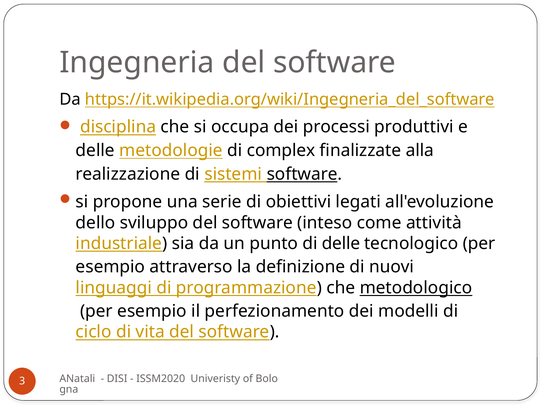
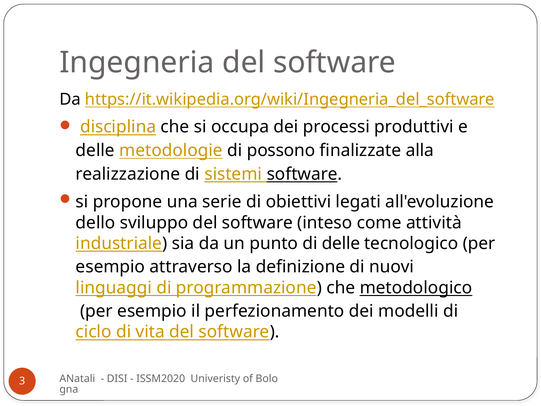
complex: complex -> possono (281, 150)
